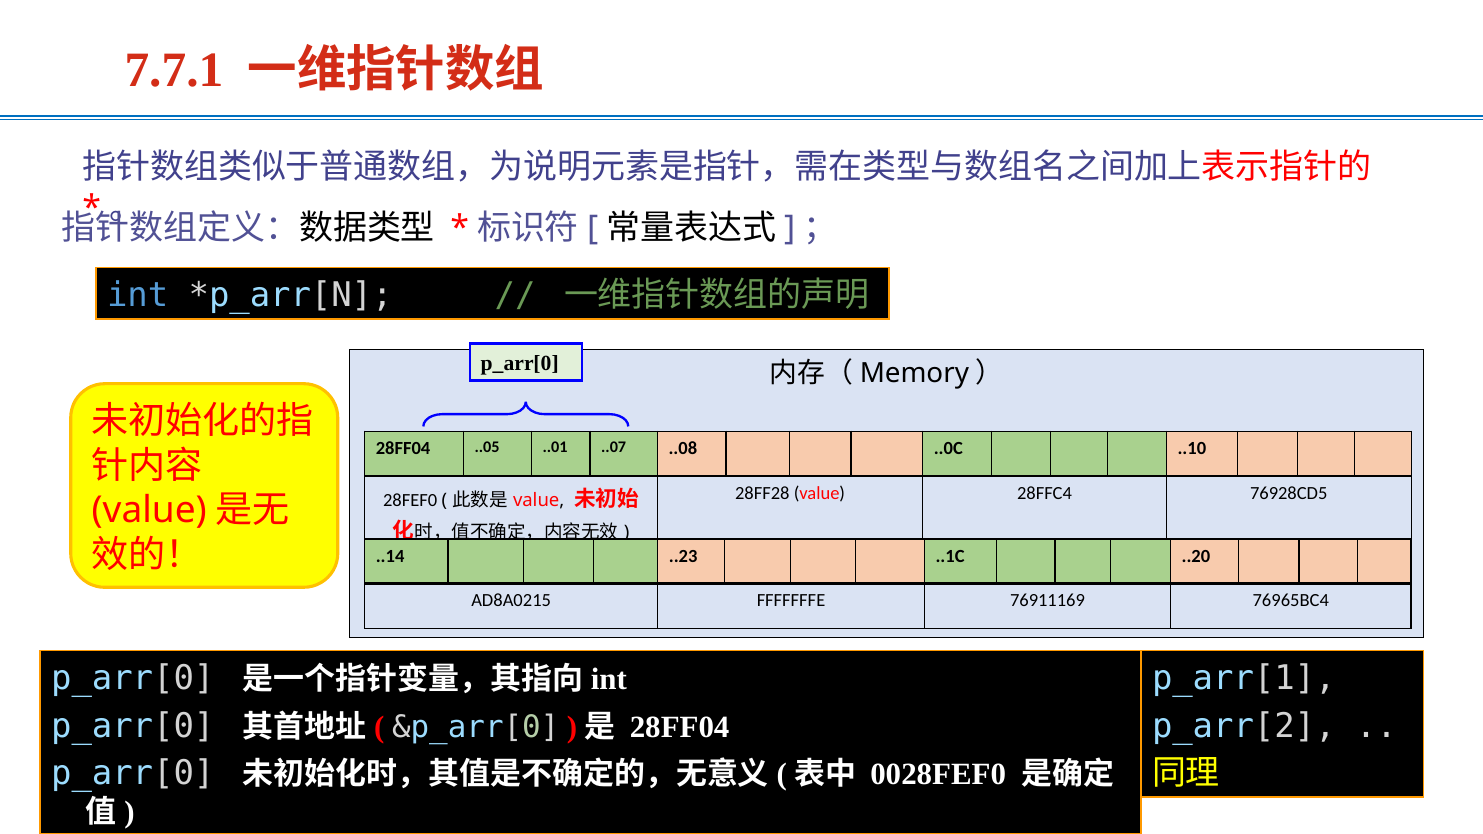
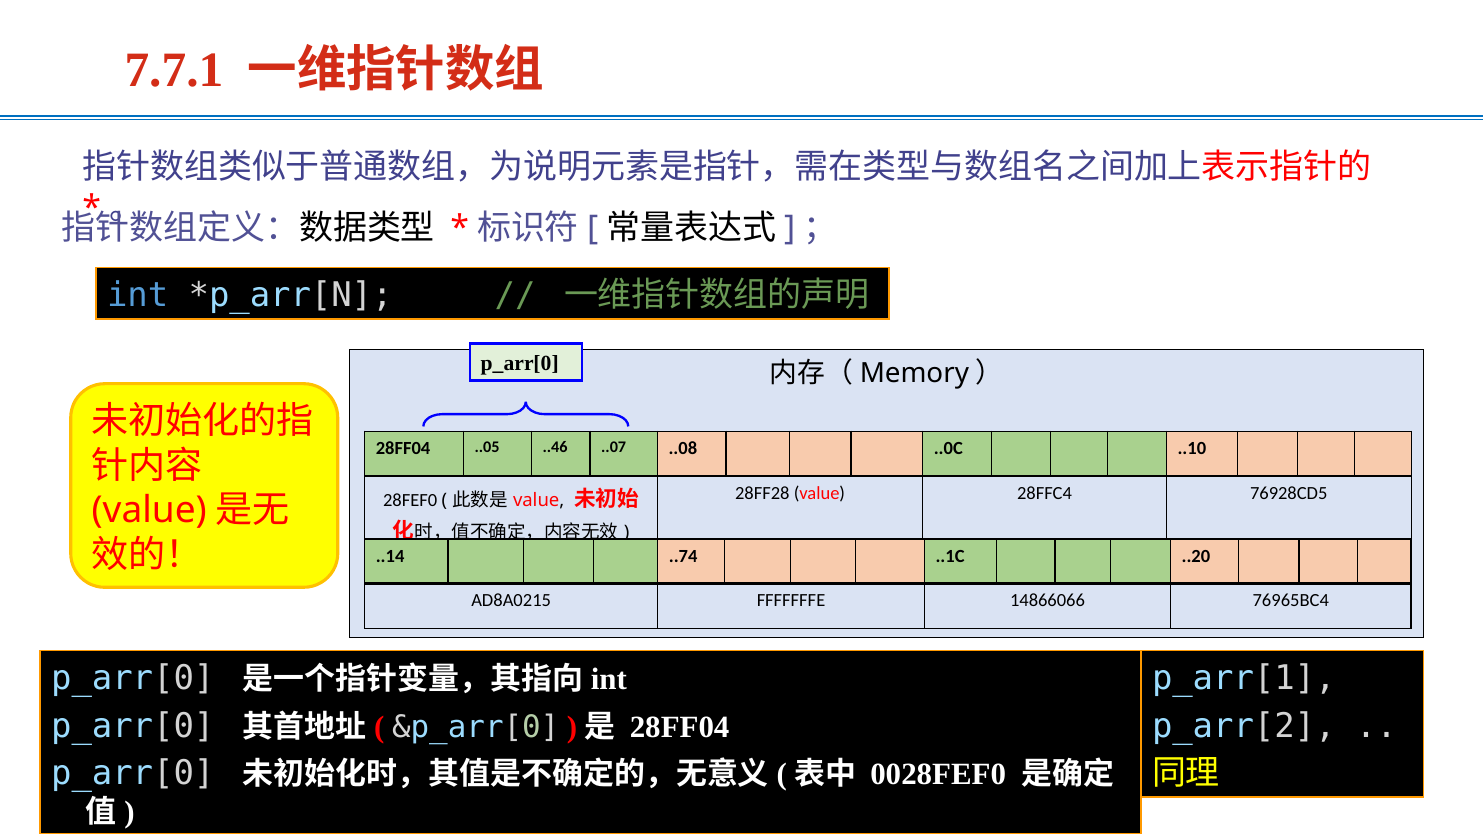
..01: ..01 -> ..46 (555, 447)
..23: ..23 -> ..74 (683, 556)
76911169: 76911169 -> 14866066 (1047, 601)
